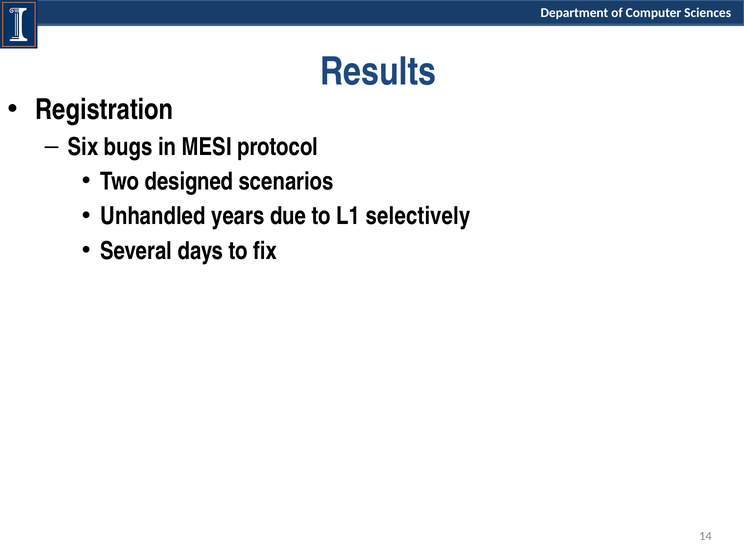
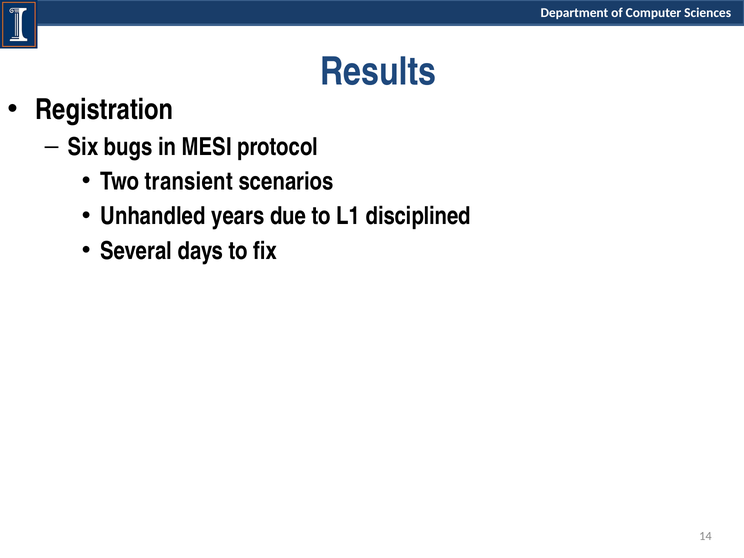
designed: designed -> transient (189, 182)
selectively: selectively -> disciplined (418, 216)
